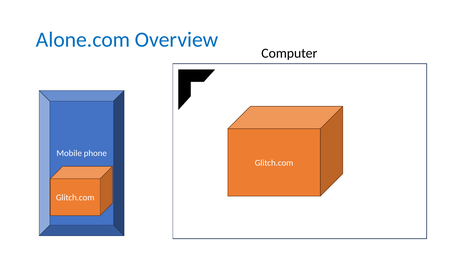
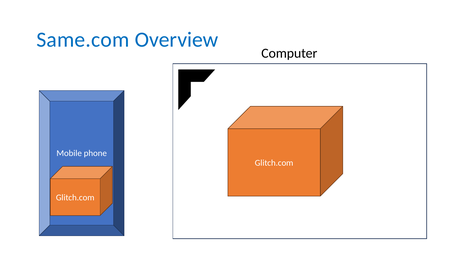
Alone.com: Alone.com -> Same.com (83, 40)
